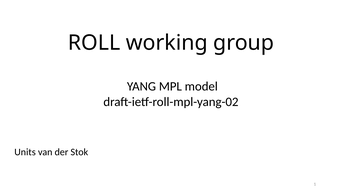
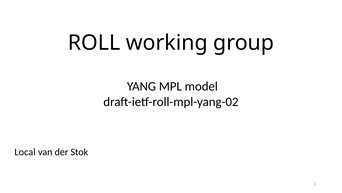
Units: Units -> Local (25, 152)
